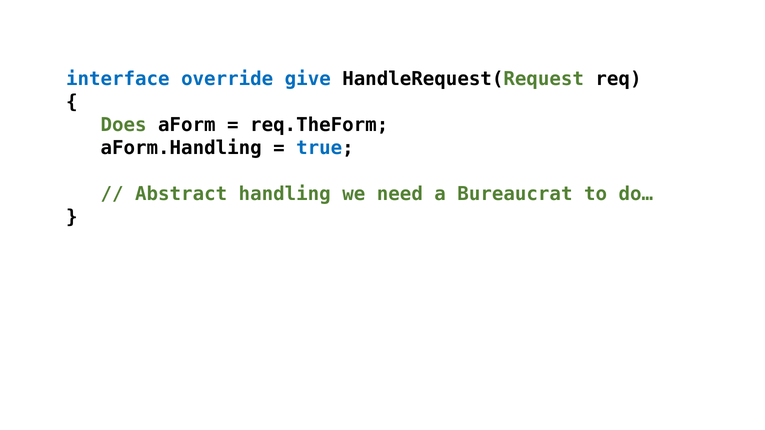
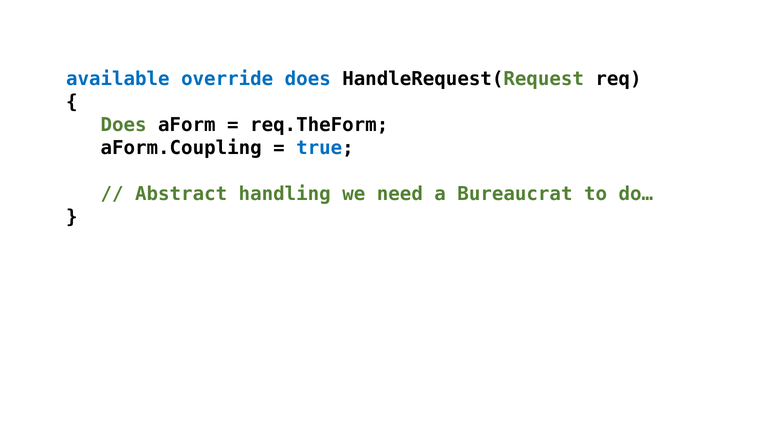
interface: interface -> available (118, 79)
override give: give -> does (308, 79)
aForm.Handling: aForm.Handling -> aForm.Coupling (181, 148)
